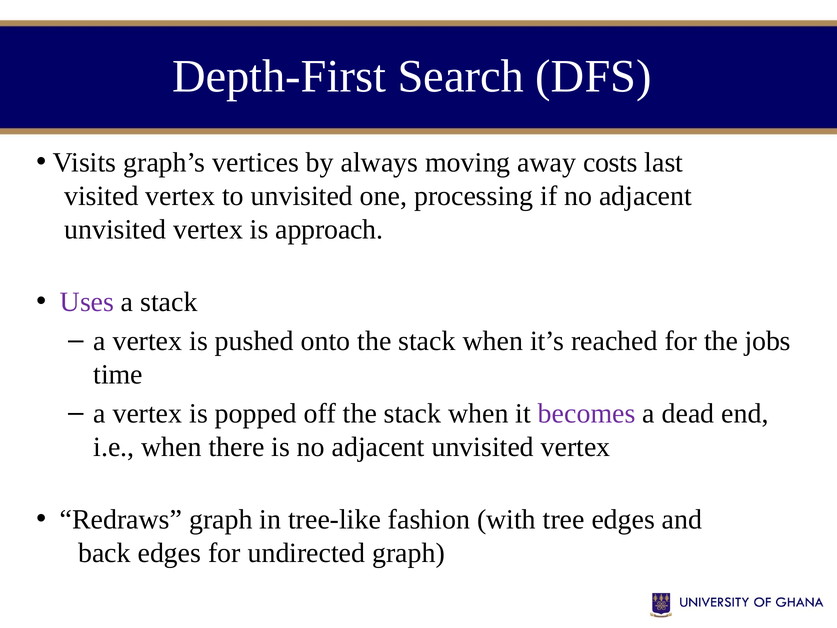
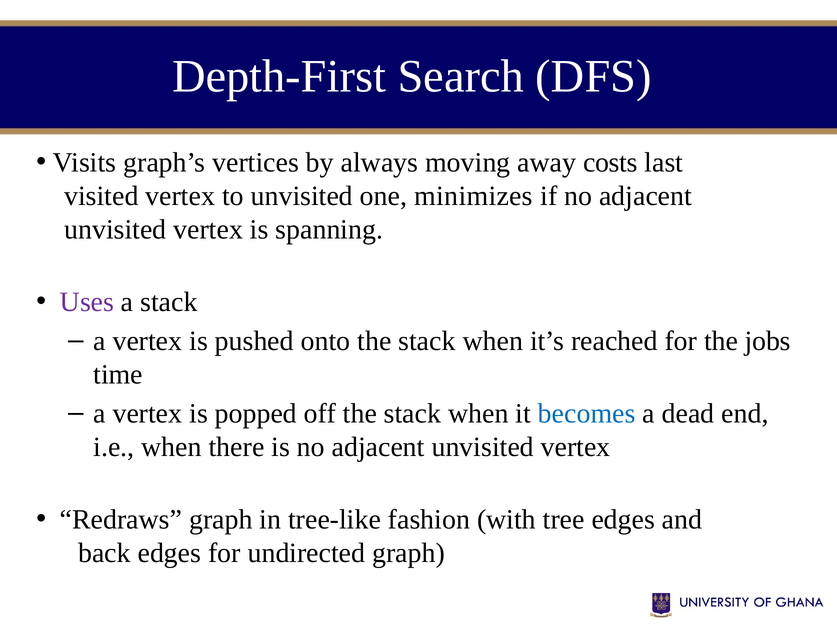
processing: processing -> minimizes (474, 196)
approach: approach -> spanning (329, 229)
becomes colour: purple -> blue (587, 413)
